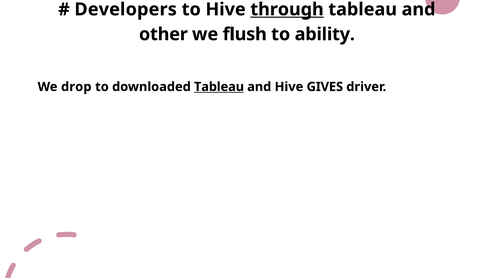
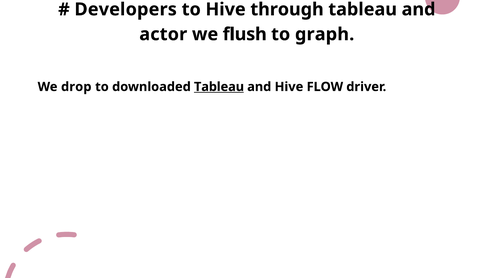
through underline: present -> none (287, 9)
other: other -> actor (163, 34)
ability: ability -> graph (325, 34)
GIVES: GIVES -> FLOW (325, 87)
